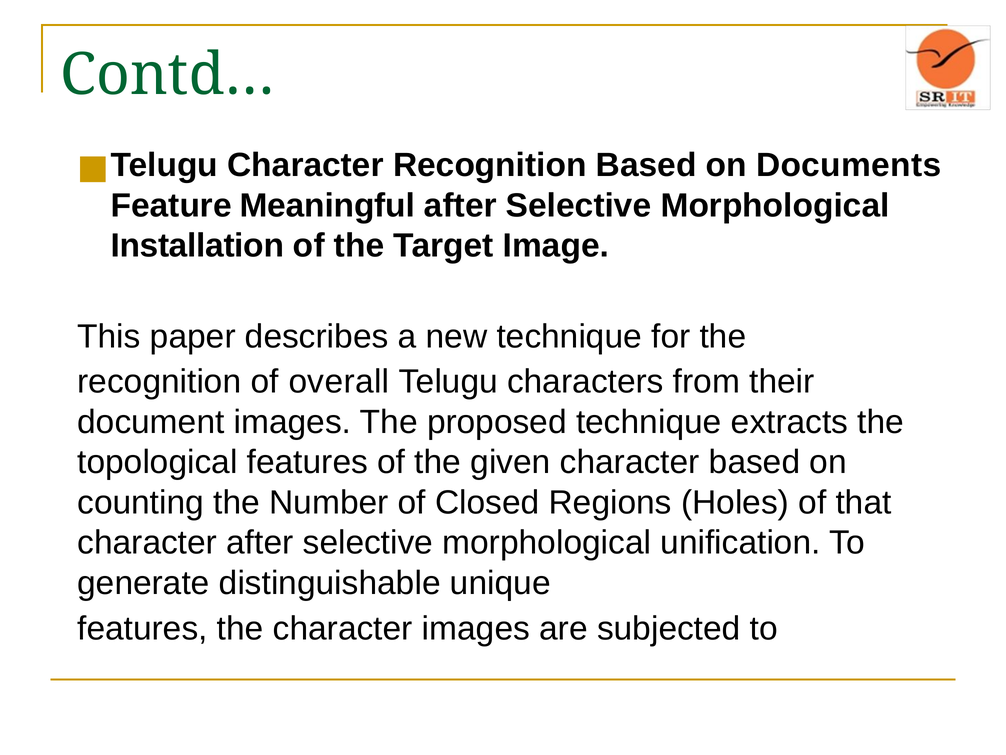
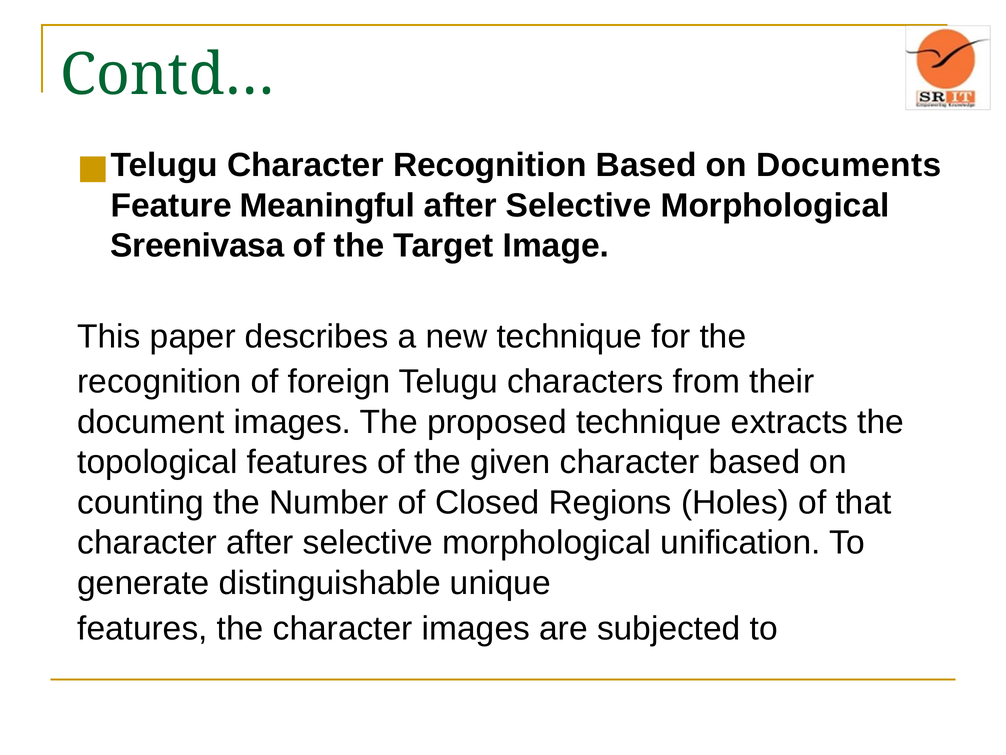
Installation: Installation -> Sreenivasa (197, 246)
overall: overall -> foreign (339, 382)
